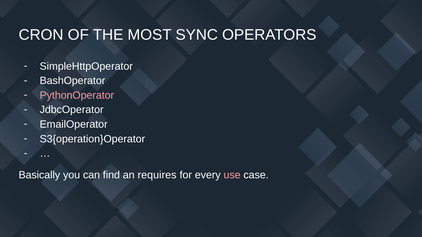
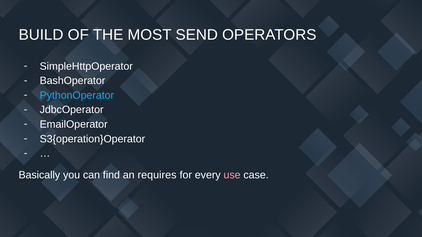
CRON: CRON -> BUILD (41, 35)
SYNC: SYNC -> SEND (197, 35)
PythonOperator colour: pink -> light blue (77, 95)
